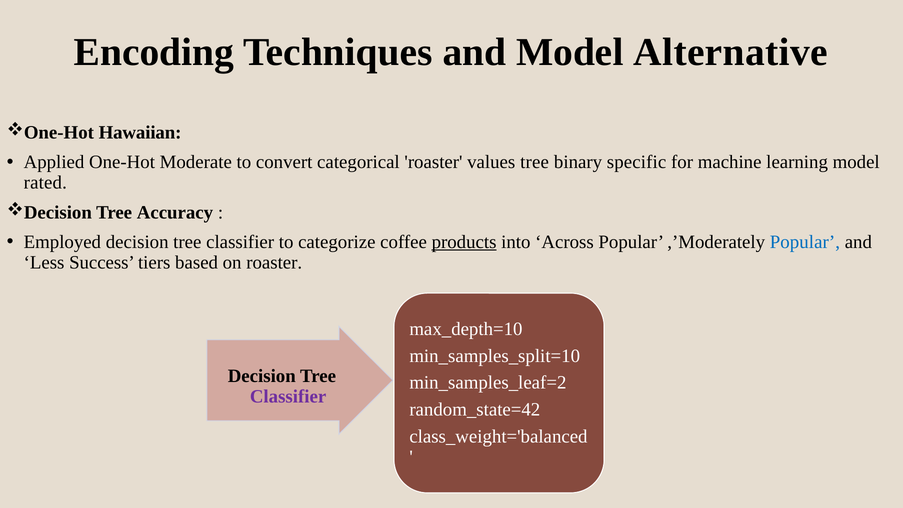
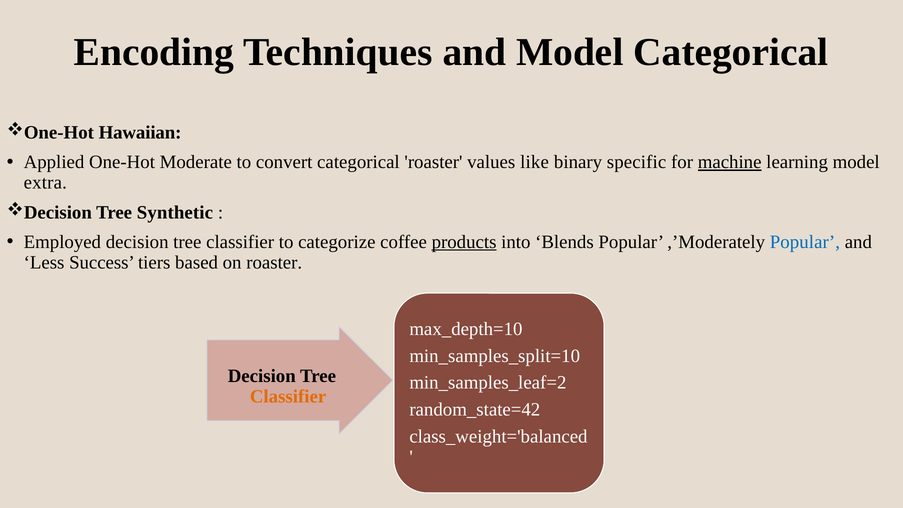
Model Alternative: Alternative -> Categorical (731, 52)
values tree: tree -> like (535, 162)
machine underline: none -> present (730, 162)
rated: rated -> extra (45, 183)
Accuracy: Accuracy -> Synthetic (175, 212)
Across: Across -> Blends (564, 242)
Classifier colour: purple -> orange (288, 396)
